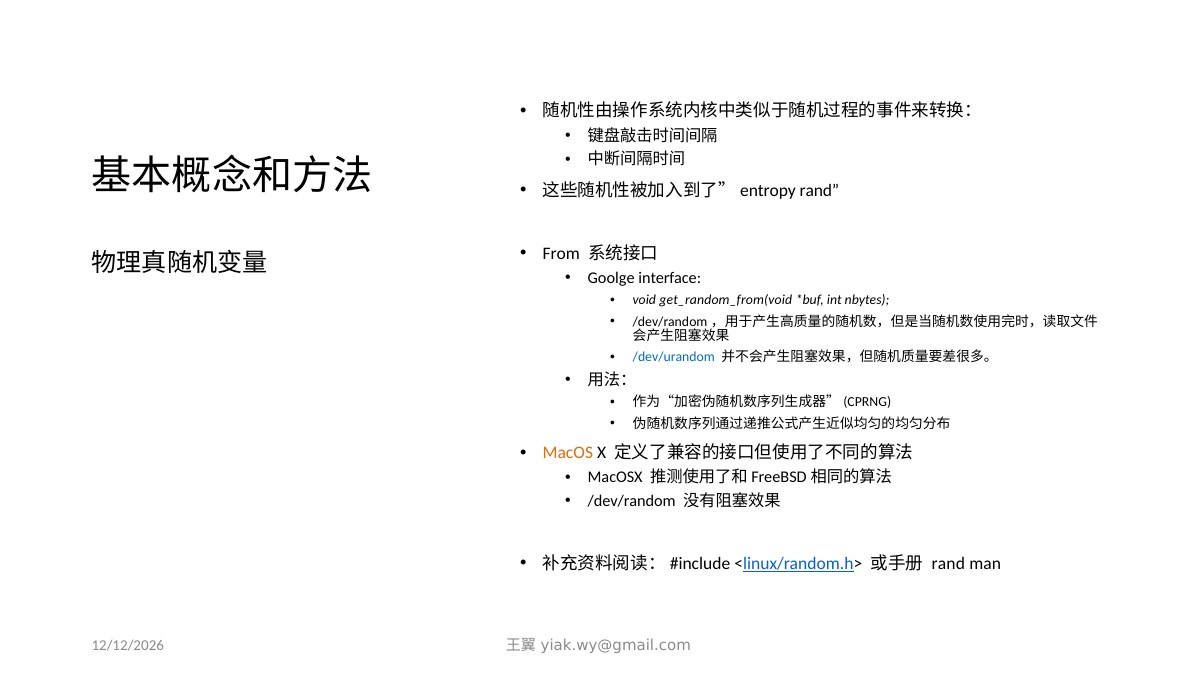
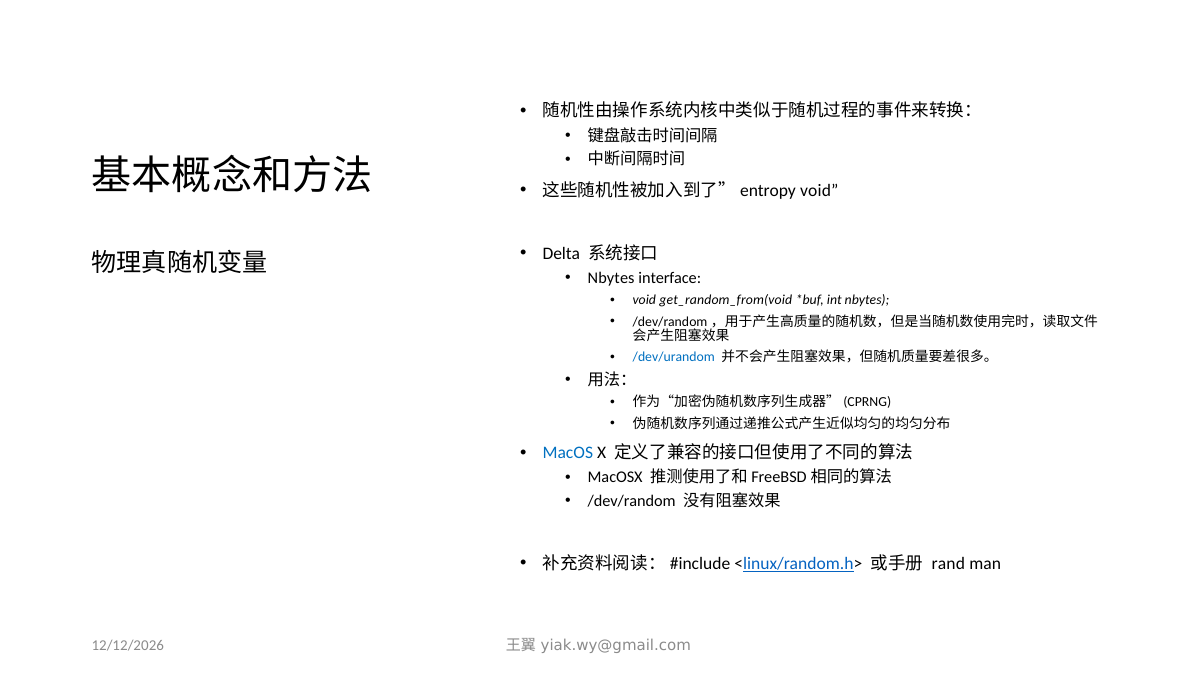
rand: rand -> void (819, 190)
From: From -> Delta (561, 253)
Goolge: Goolge -> Nbytes (611, 278)
MacOS colour: orange -> blue (568, 453)
